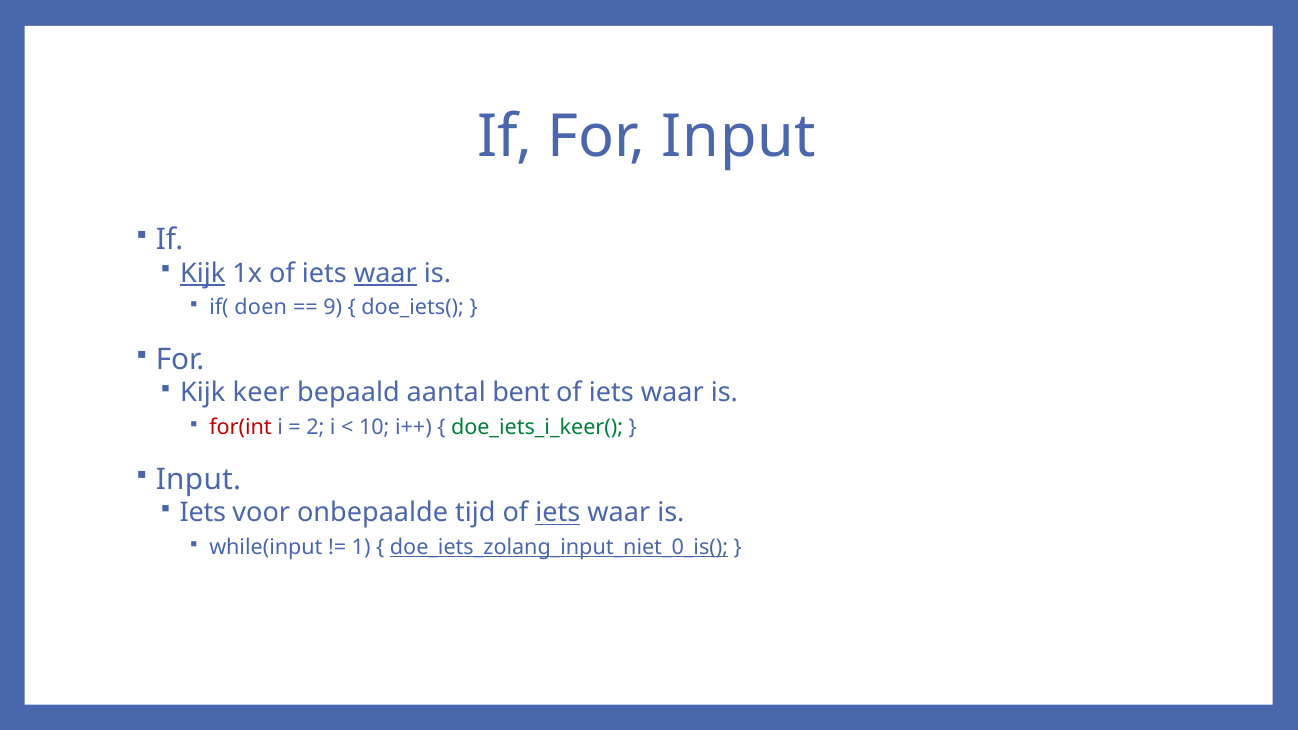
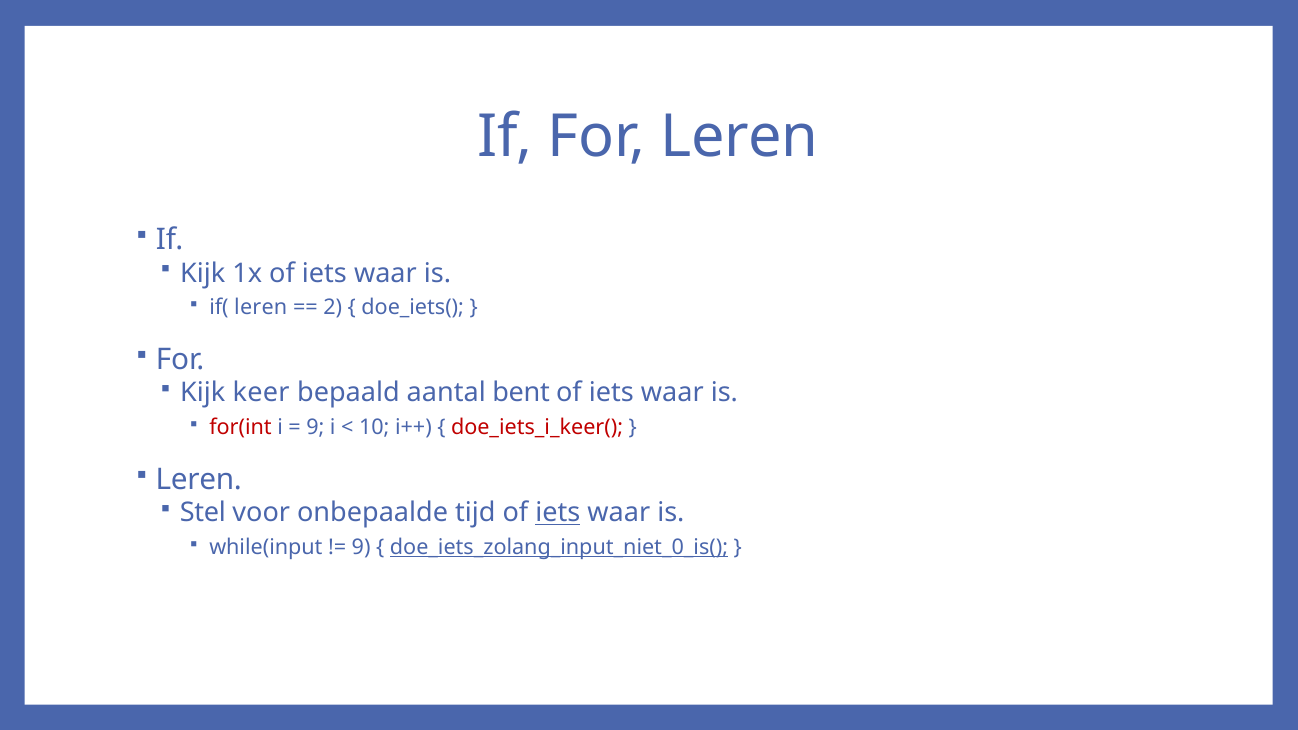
For Input: Input -> Leren (740, 137)
Kijk underline: present -> none (203, 273)
waar underline: present -> none (385, 273)
if( doen: doen -> leren (261, 308)
9: 9 -> 2 (333, 308)
2: 2 -> 9 (315, 427)
doe_iets_i_keer( colour: green -> red (537, 427)
Input: Input -> Leren (199, 479)
Iets: Iets -> Stel (203, 513)
1: 1 -> 9 (361, 547)
